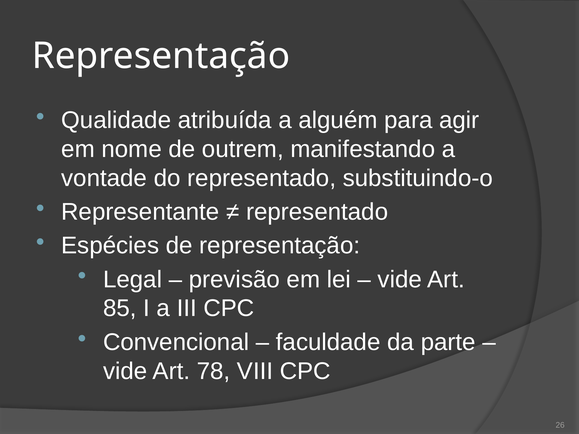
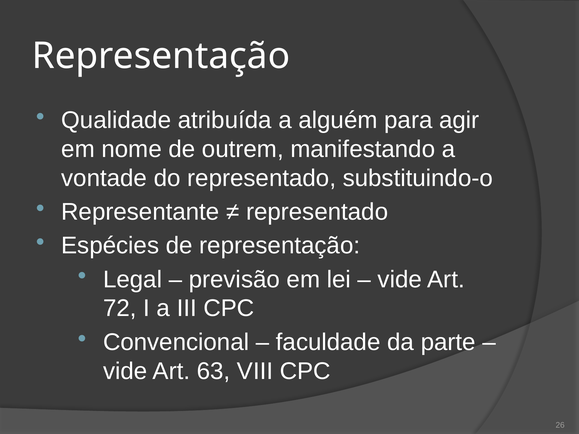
85: 85 -> 72 (120, 309)
78: 78 -> 63 (214, 371)
